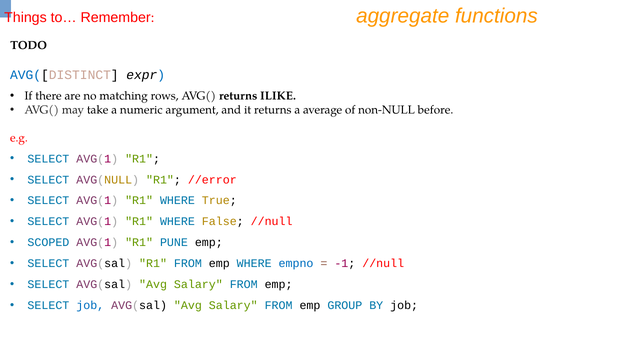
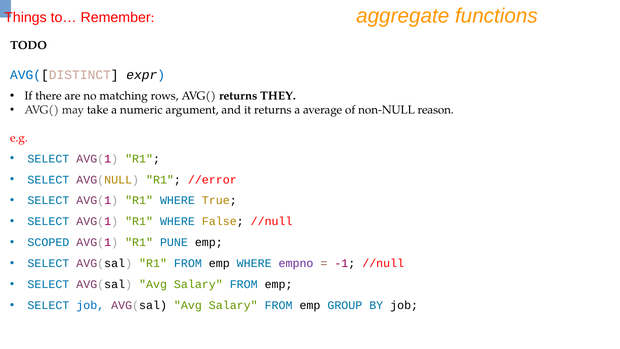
ILIKE: ILIKE -> THEY (278, 96)
before: before -> reason (436, 110)
empno colour: blue -> purple (296, 263)
